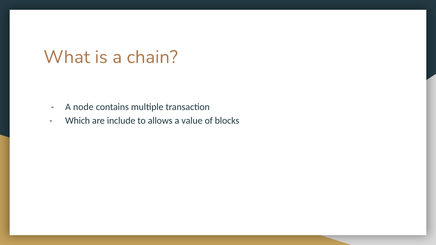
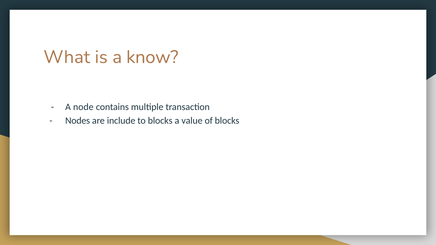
chain: chain -> know (152, 57)
Which: Which -> Nodes (78, 121)
to allows: allows -> blocks (160, 121)
